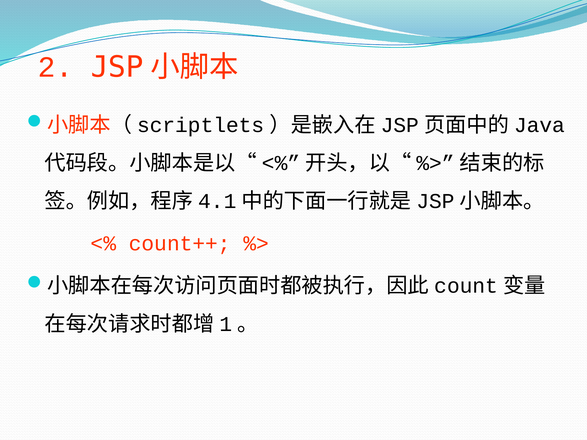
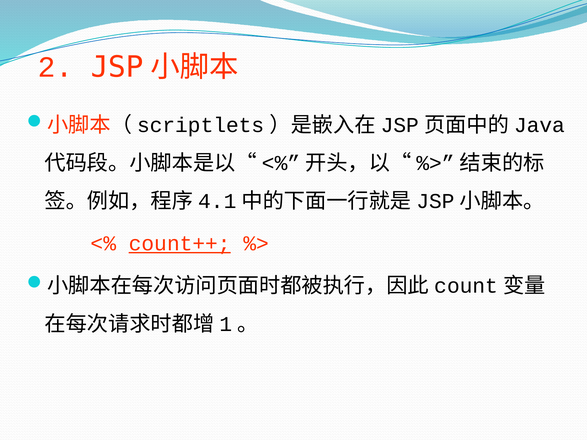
count++ underline: none -> present (180, 244)
